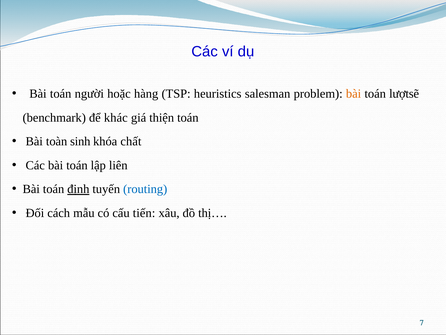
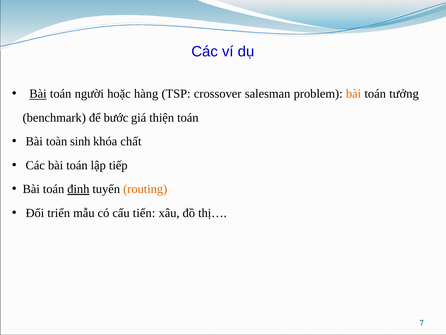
Bài underline: none -> present (38, 94)
heuristics: heuristics -> crossover (218, 94)
lượtsẽ: lượtsẽ -> tưởng (404, 94)
khác: khác -> bước (116, 118)
liên: liên -> tiếp (118, 165)
routing colour: blue -> orange (145, 189)
cách: cách -> triển (59, 213)
